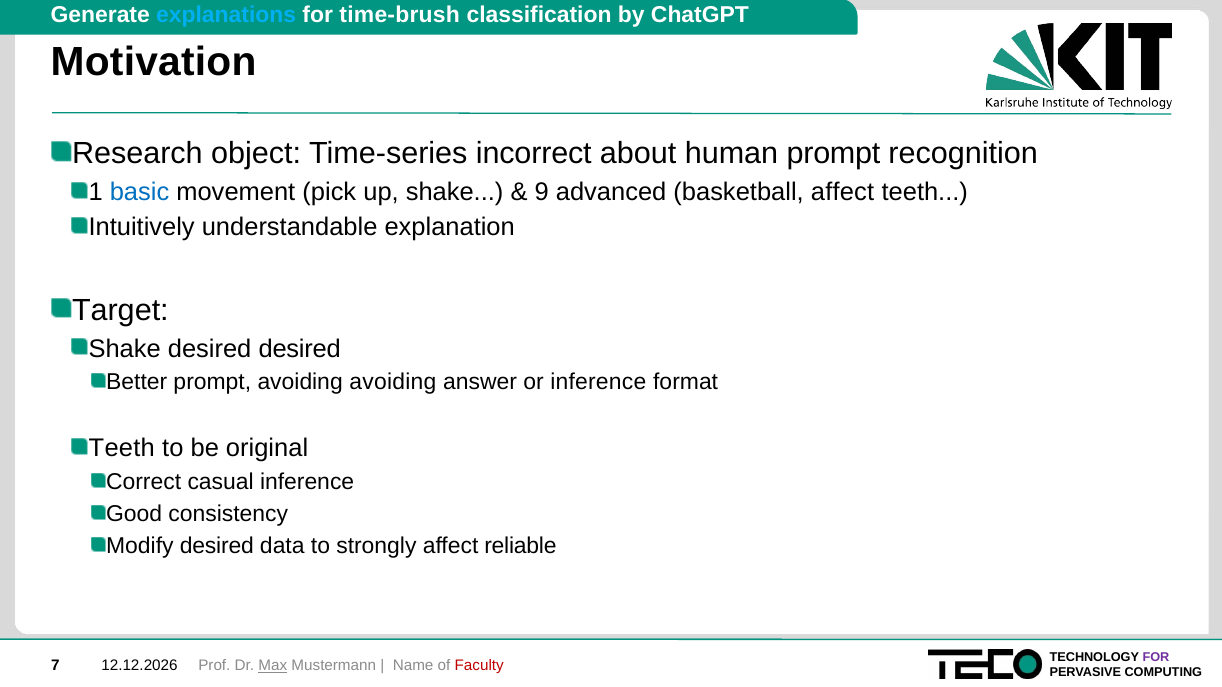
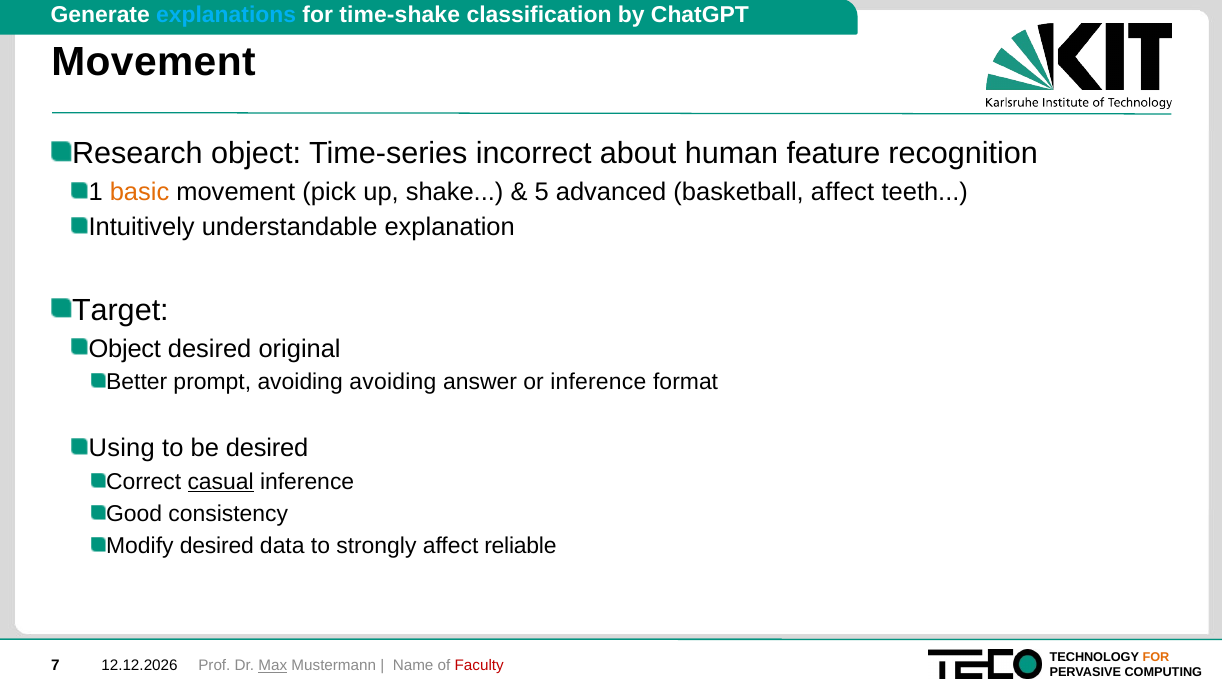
time-brush: time-brush -> time-shake (400, 15)
Motivation: Motivation -> Movement (153, 62)
human prompt: prompt -> feature (833, 154)
basic colour: blue -> orange (140, 192)
9: 9 -> 5 (542, 192)
Shake: Shake -> Object (125, 349)
desired desired: desired -> original (300, 349)
Teeth: Teeth -> Using (122, 449)
be original: original -> desired (267, 449)
casual underline: none -> present (221, 482)
FOR colour: purple -> orange (1156, 657)
